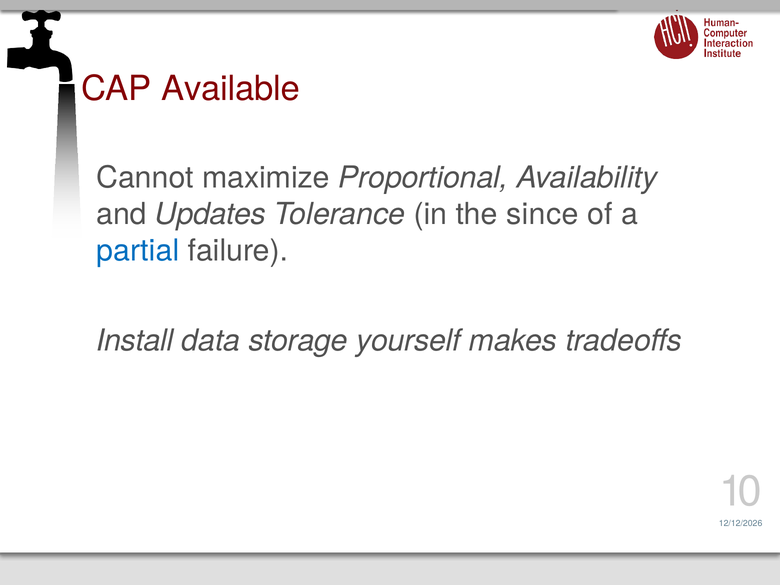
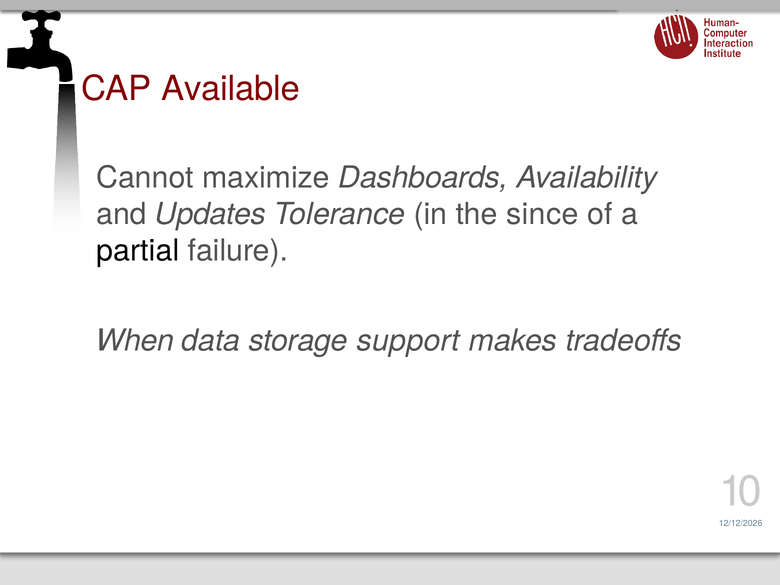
Proportional: Proportional -> Dashboards (423, 178)
partial colour: blue -> black (138, 251)
Install: Install -> When (135, 341)
yourself: yourself -> support (408, 341)
